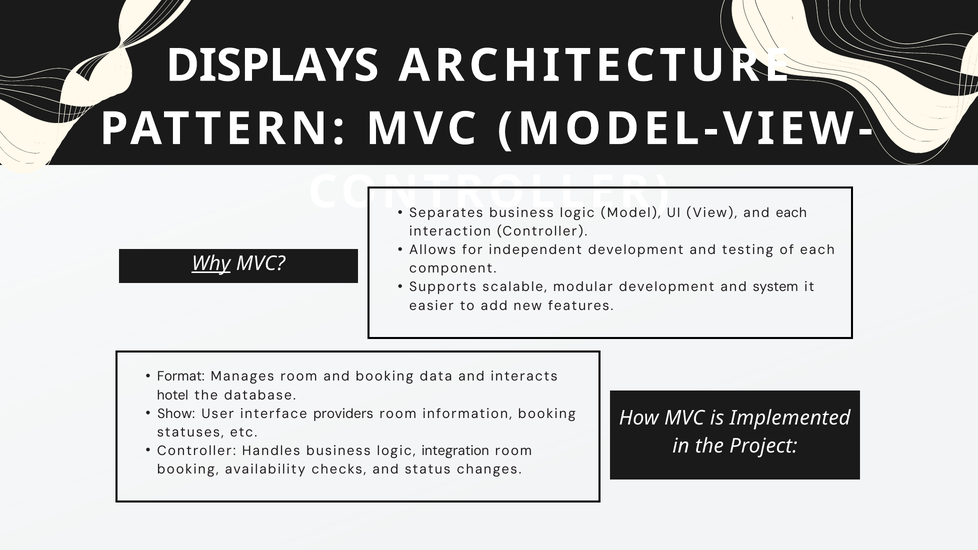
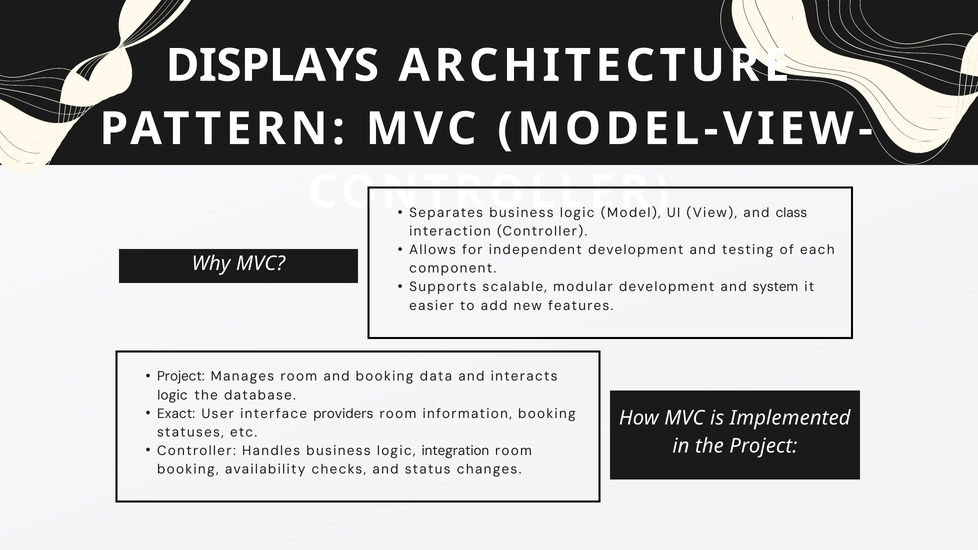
and each: each -> class (791, 213)
Why underline: present -> none (211, 264)
Format: Format -> Project (181, 377)
hotel: hotel -> logic (173, 395)
Show: Show -> Exact (176, 414)
